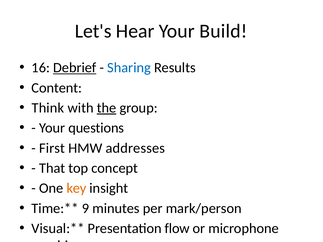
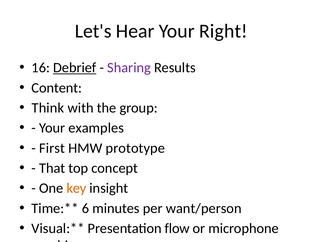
Build: Build -> Right (223, 31)
Sharing colour: blue -> purple (129, 68)
the underline: present -> none (107, 108)
questions: questions -> examples (96, 128)
addresses: addresses -> prototype (135, 148)
9: 9 -> 6 (85, 208)
mark/person: mark/person -> want/person (204, 208)
